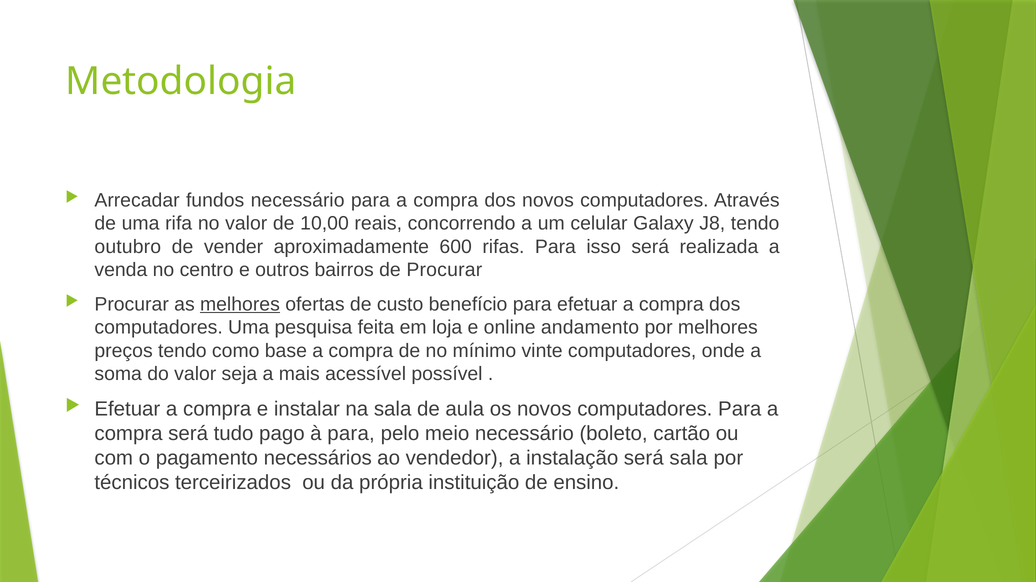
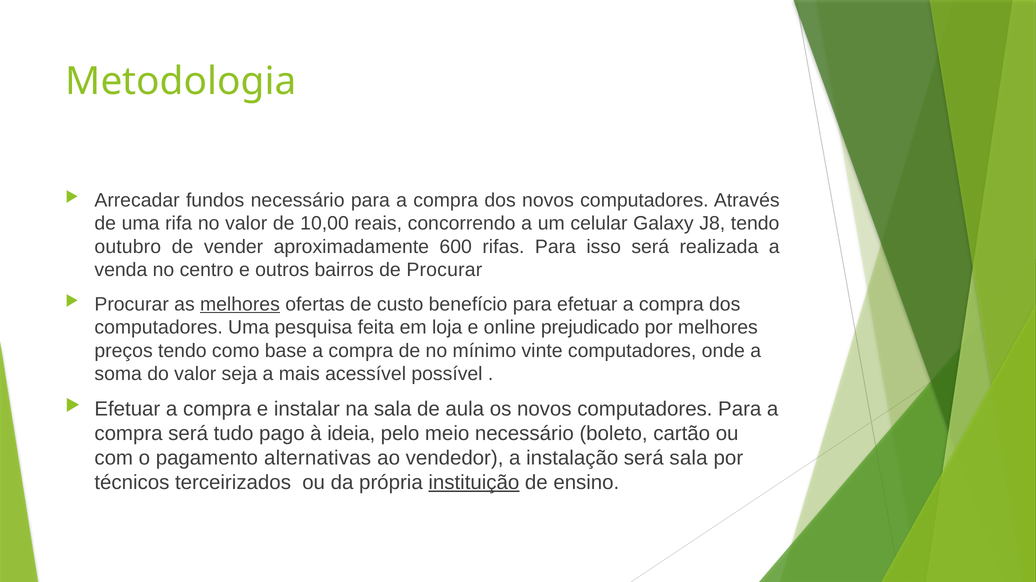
andamento: andamento -> prejudicado (590, 328)
à para: para -> ideia (351, 434)
necessários: necessários -> alternativas (318, 458)
instituição underline: none -> present (474, 483)
